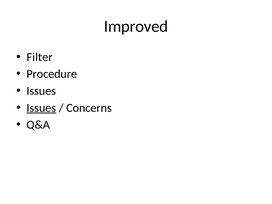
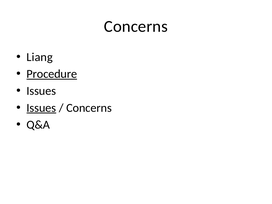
Improved: Improved -> Concerns (136, 26)
Filter: Filter -> Liang (40, 57)
Procedure underline: none -> present (52, 74)
